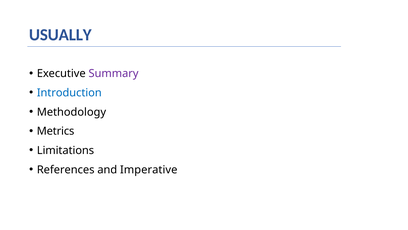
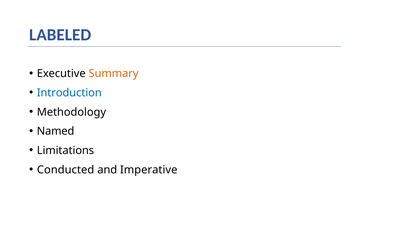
USUALLY: USUALLY -> LABELED (60, 35)
Summary colour: purple -> orange (114, 73)
Metrics: Metrics -> Named (56, 131)
References: References -> Conducted (66, 169)
